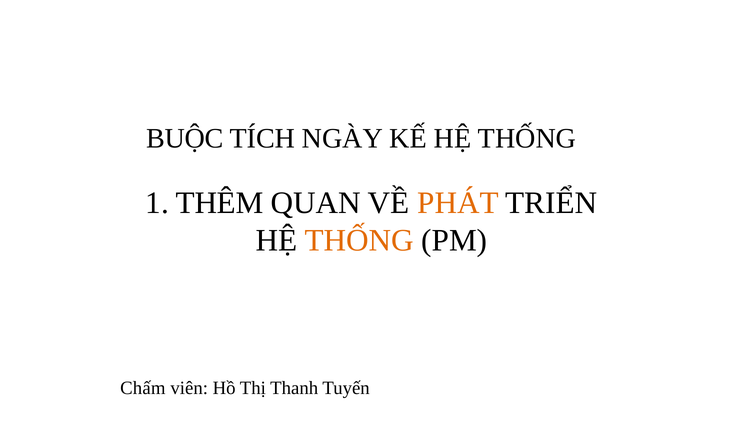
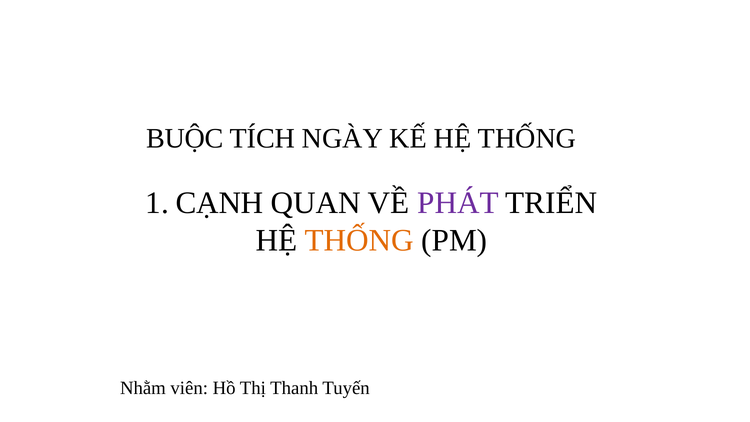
THÊM: THÊM -> CẠNH (220, 203)
PHÁT colour: orange -> purple (458, 203)
Chấm: Chấm -> Nhằm (143, 388)
